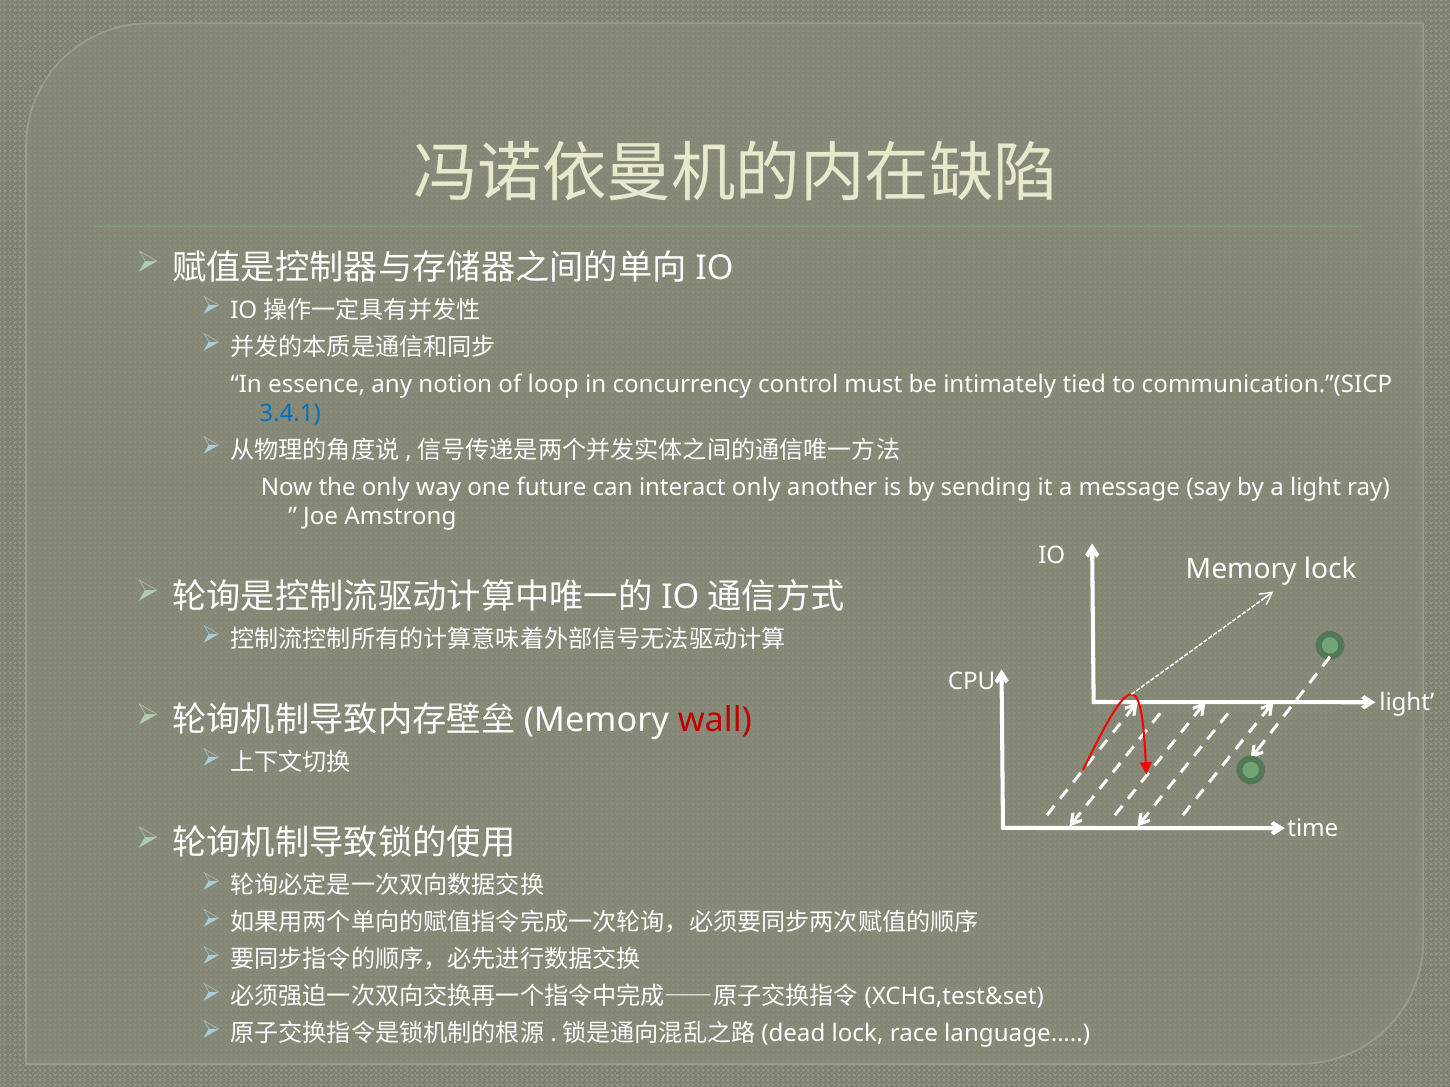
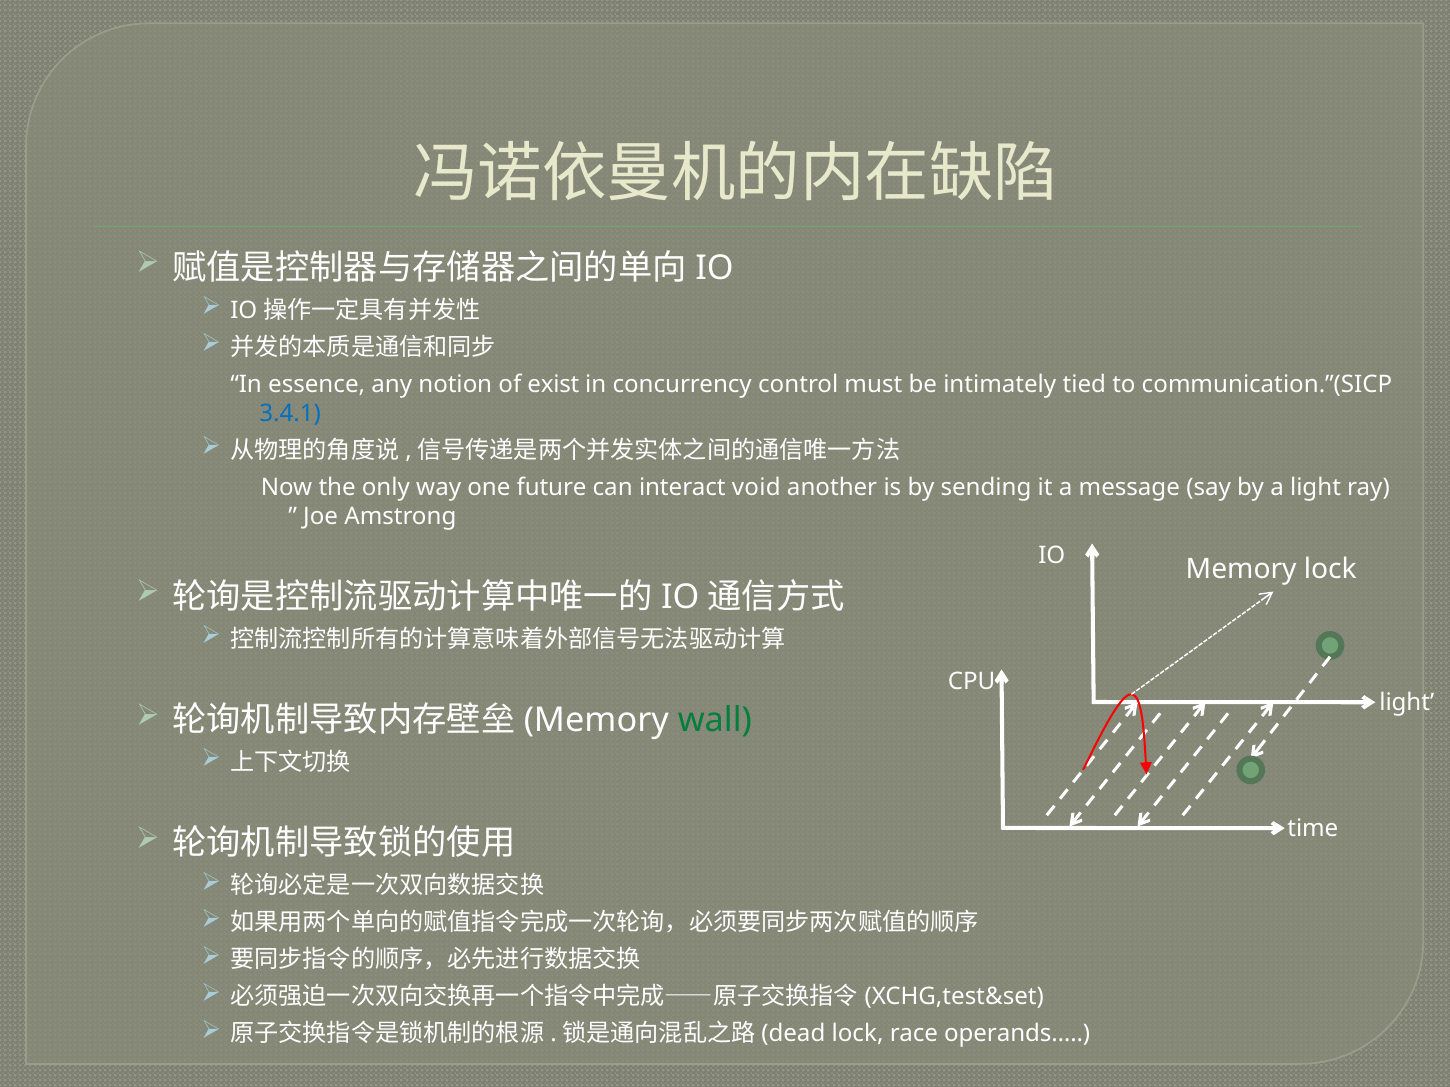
loop: loop -> exist (553, 384)
interact only: only -> void (756, 488)
wall colour: red -> green (715, 721)
language…: language… -> operands… (1017, 1034)
